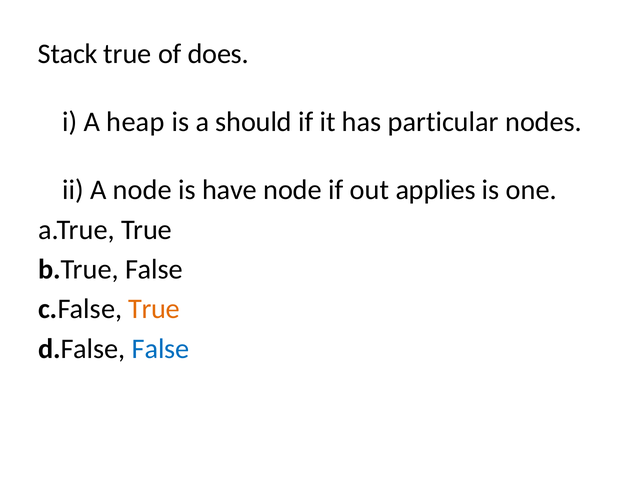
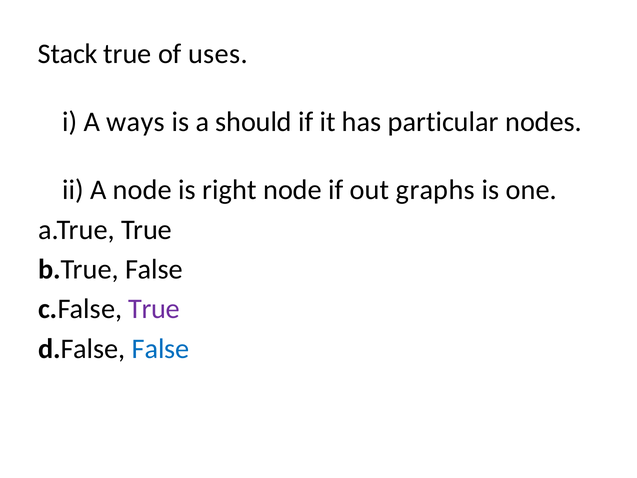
does: does -> uses (218, 54)
heap: heap -> ways (136, 122)
have: have -> right (229, 190)
applies: applies -> graphs (435, 190)
True colour: orange -> purple (154, 309)
